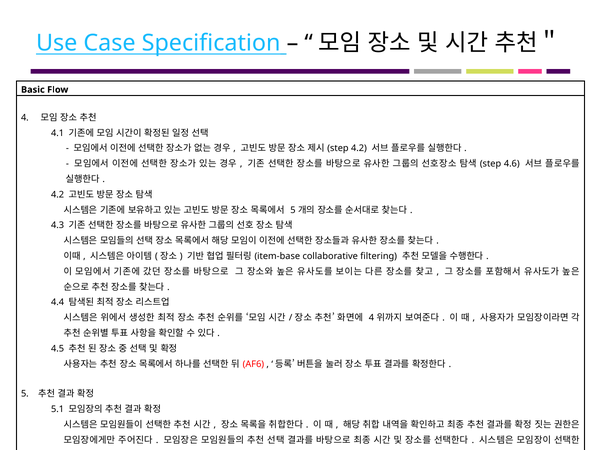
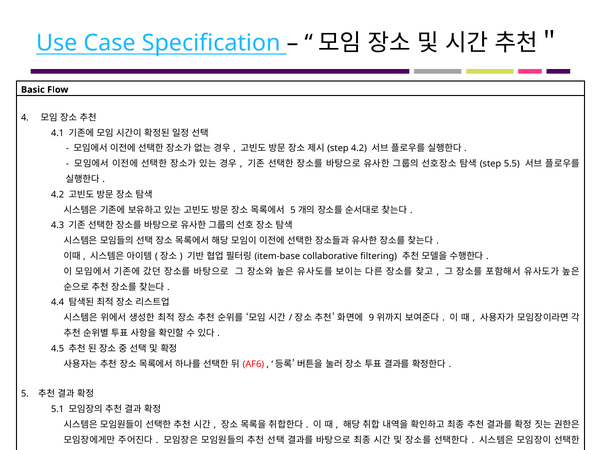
4.6: 4.6 -> 5.5 (512, 164)
4: 4 -> 9 (371, 318)
